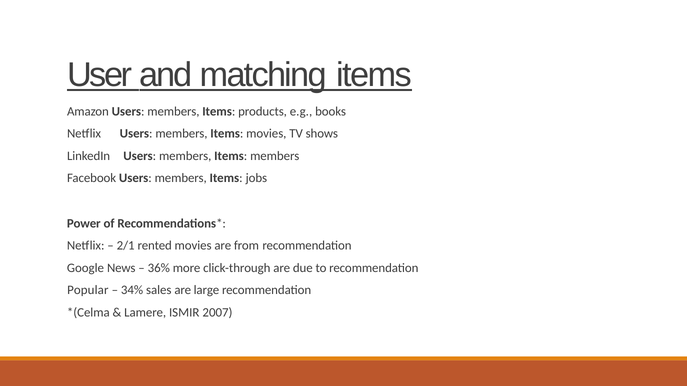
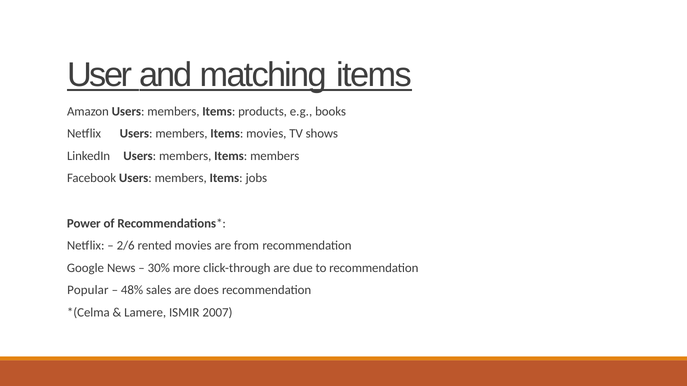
2/1: 2/1 -> 2/6 (126, 246)
36%: 36% -> 30% (159, 268)
34%: 34% -> 48% (132, 291)
large: large -> does (206, 291)
